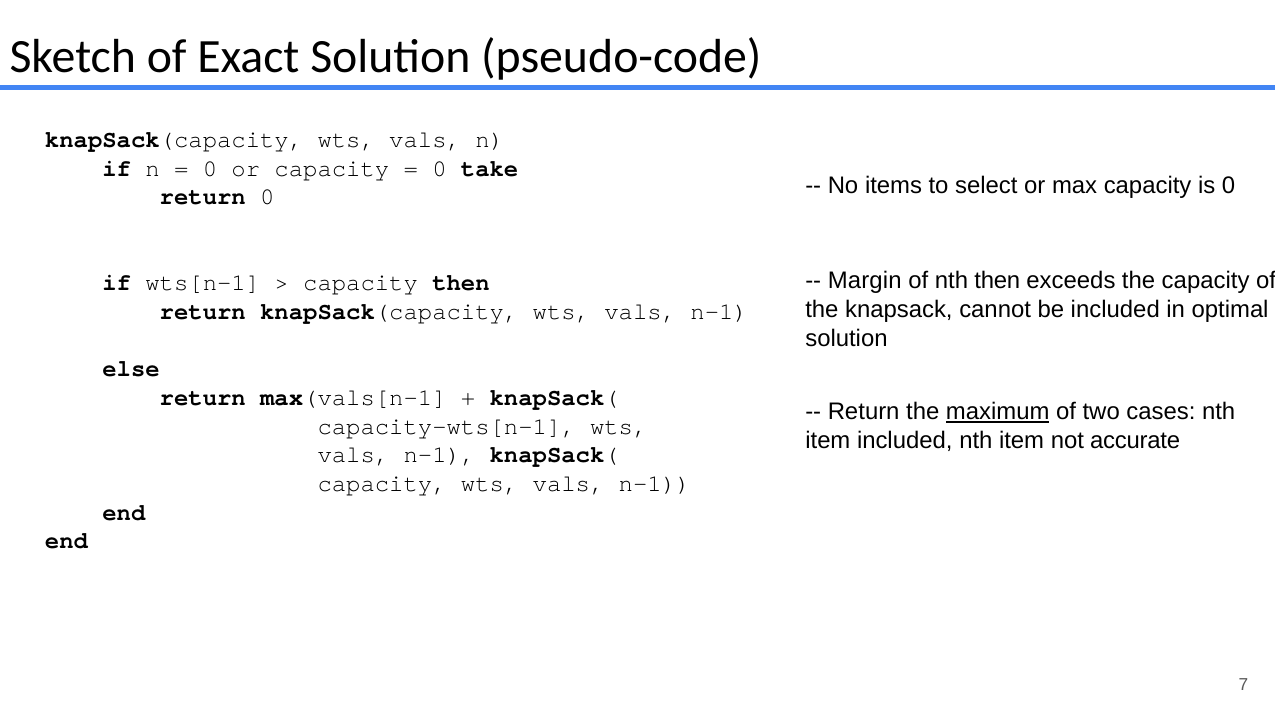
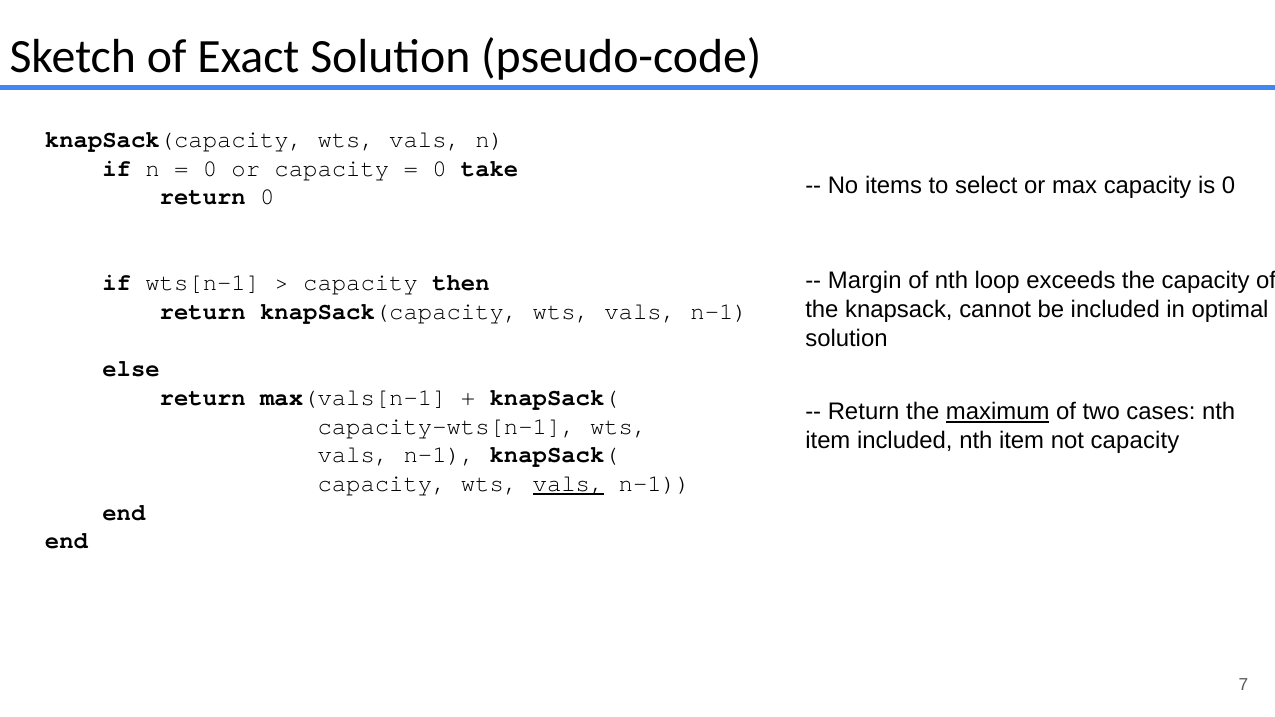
nth then: then -> loop (997, 281)
not accurate: accurate -> capacity (1135, 441)
vals underline: none -> present (569, 484)
